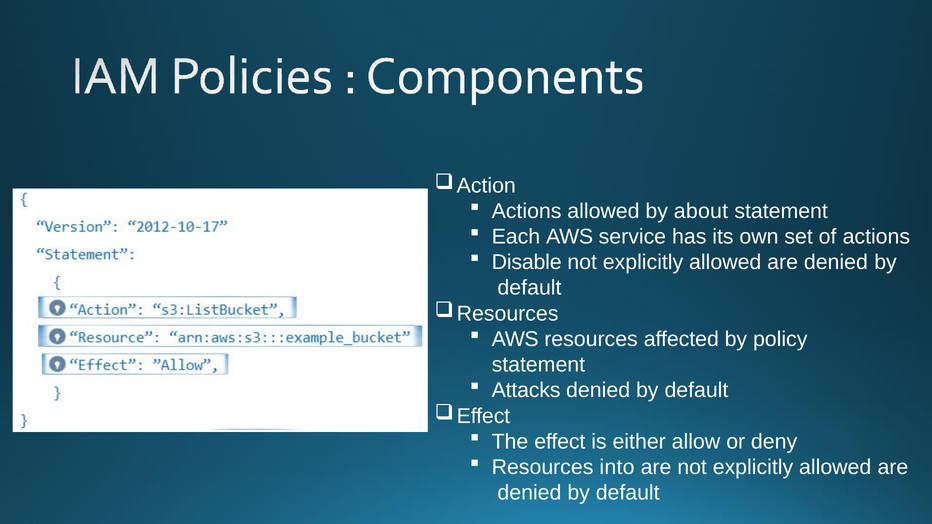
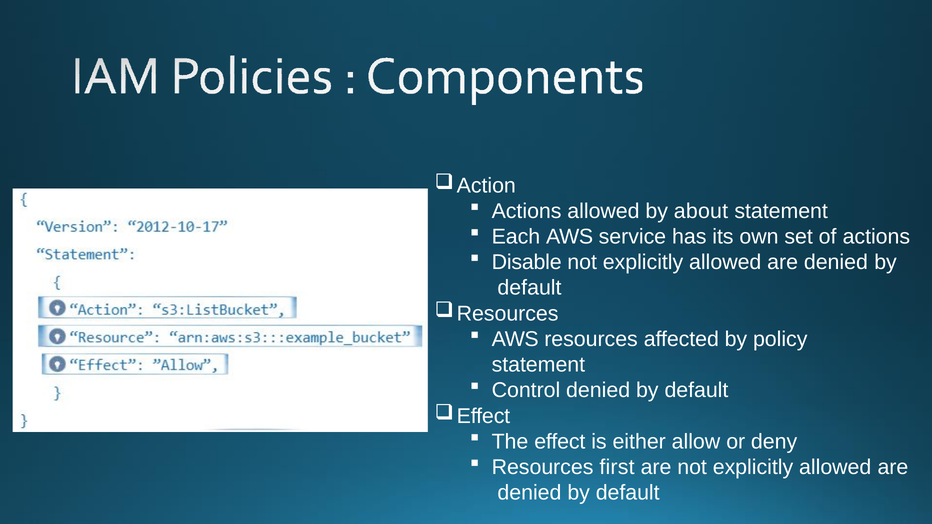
Attacks: Attacks -> Control (526, 391)
into: into -> first (617, 467)
